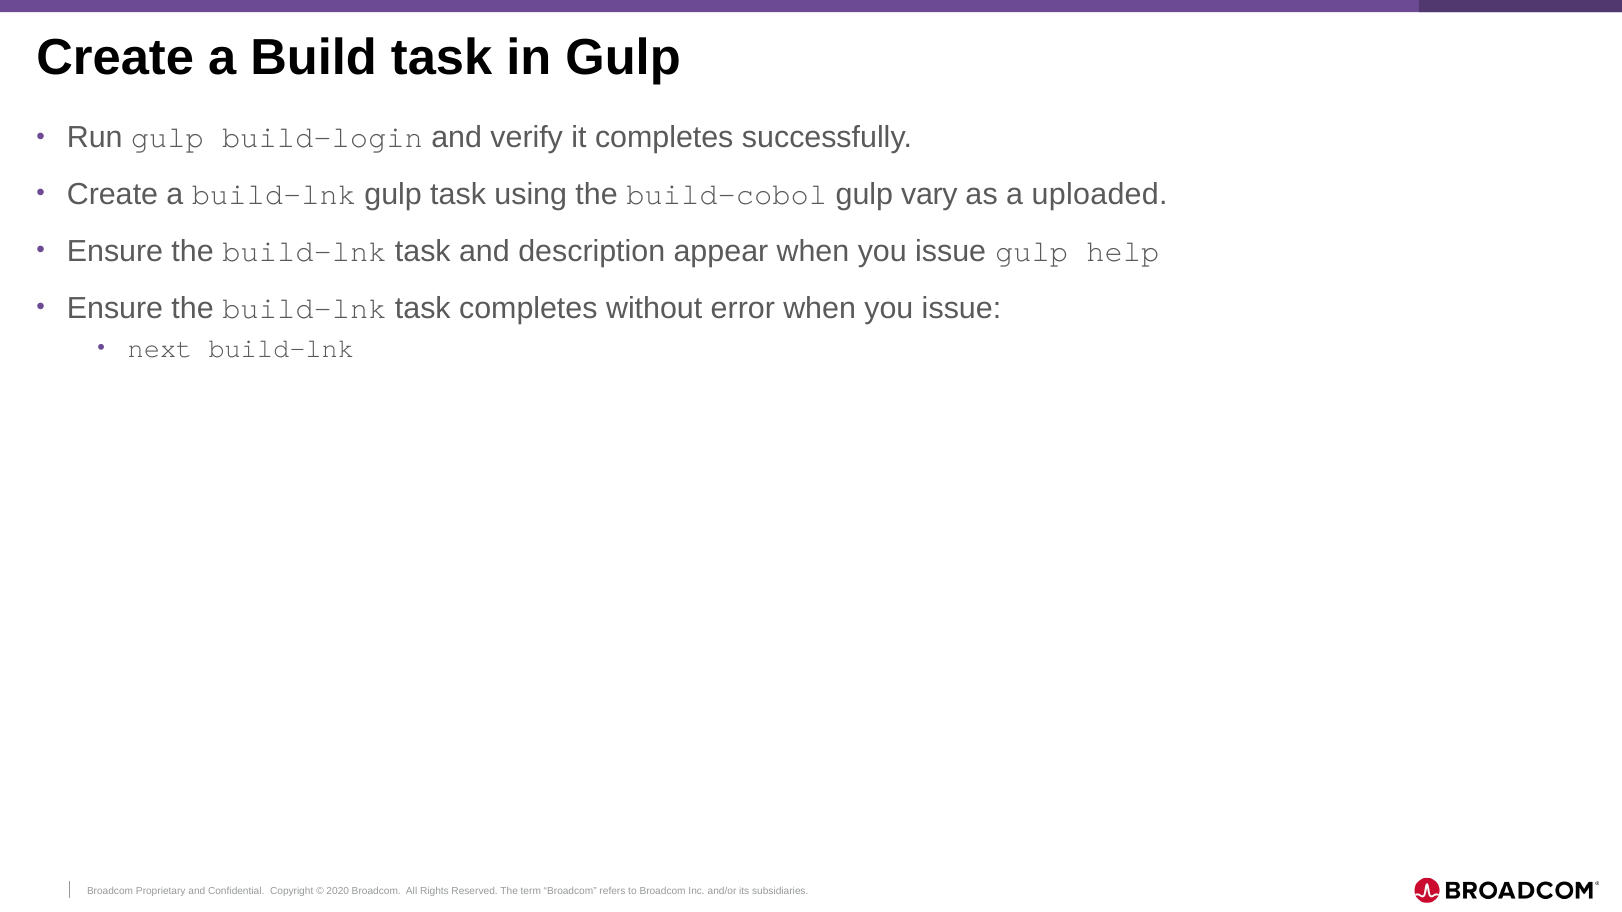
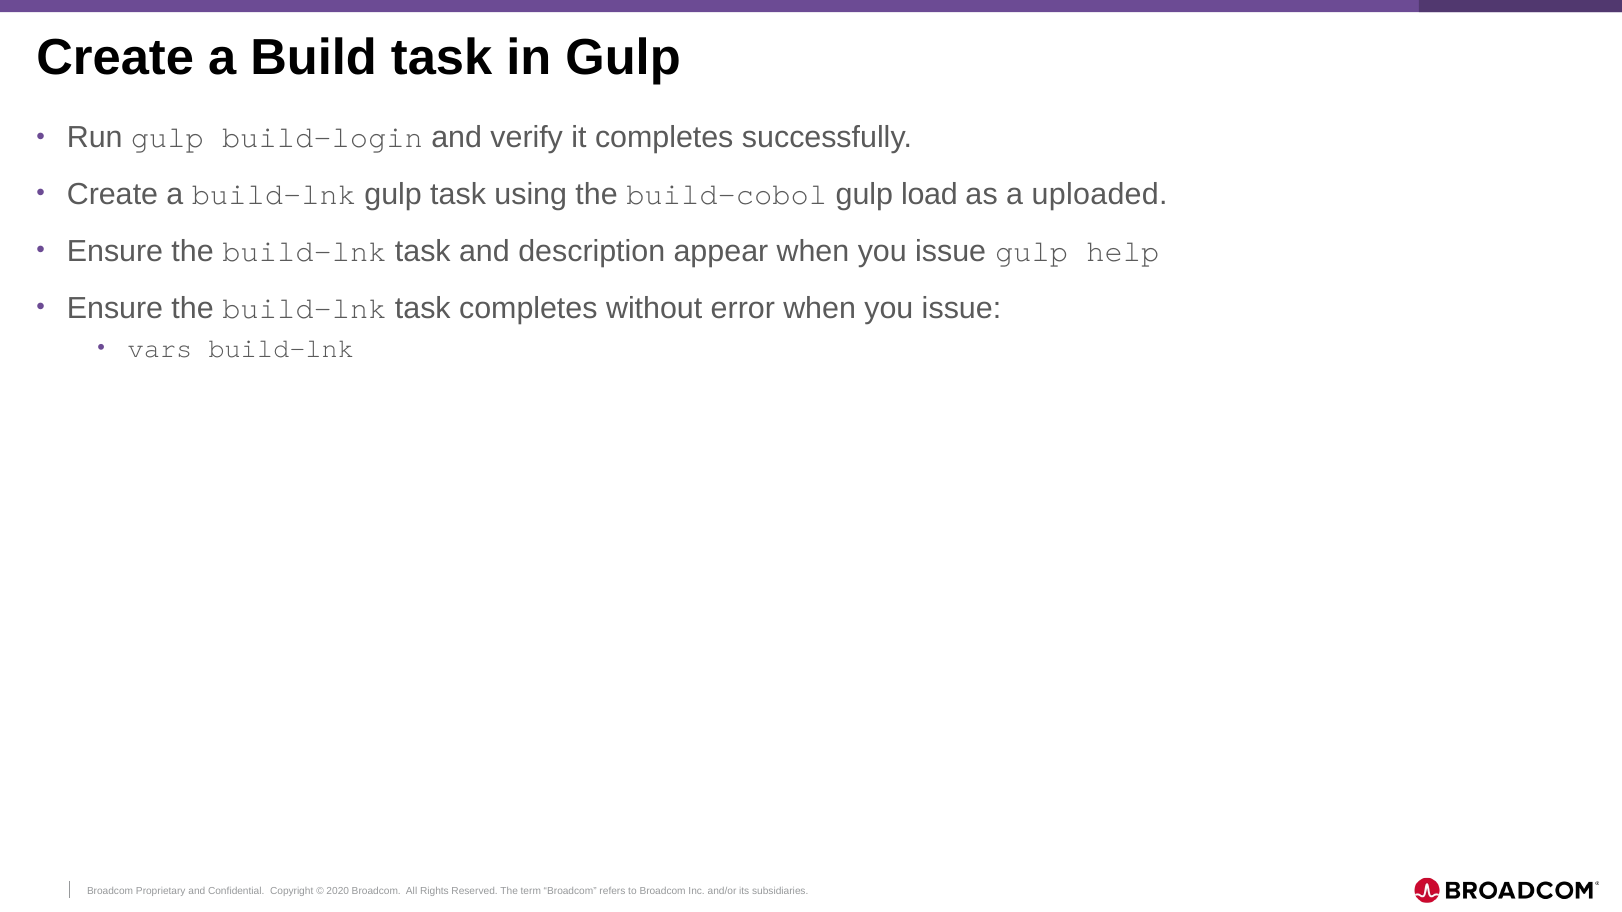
vary: vary -> load (929, 195)
next: next -> vars (160, 349)
